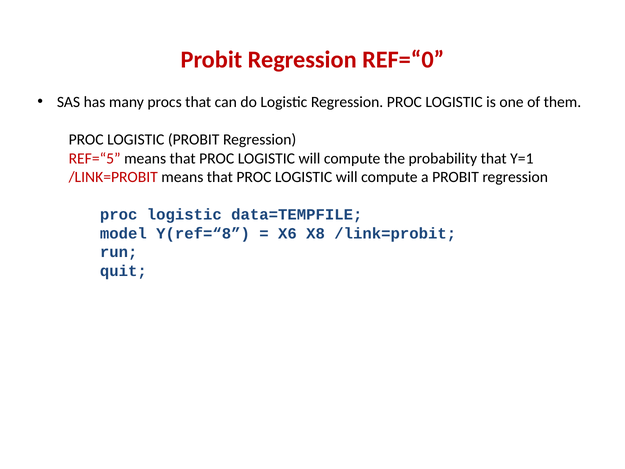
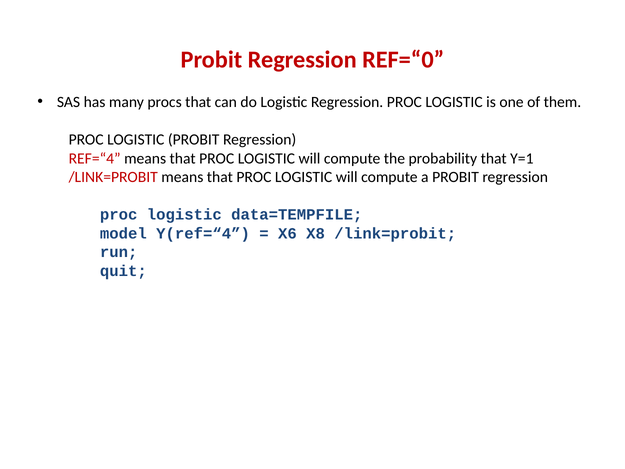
REF=“5: REF=“5 -> REF=“4 (95, 158)
Y(ref=“8: Y(ref=“8 -> Y(ref=“4 (203, 233)
